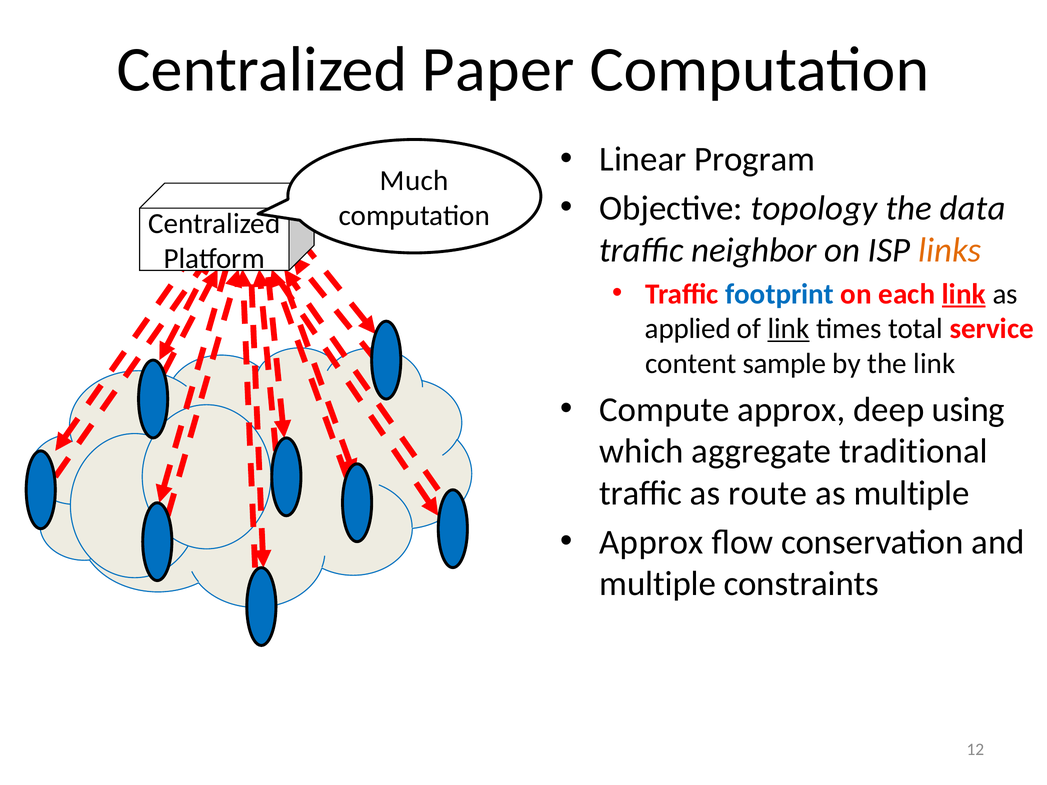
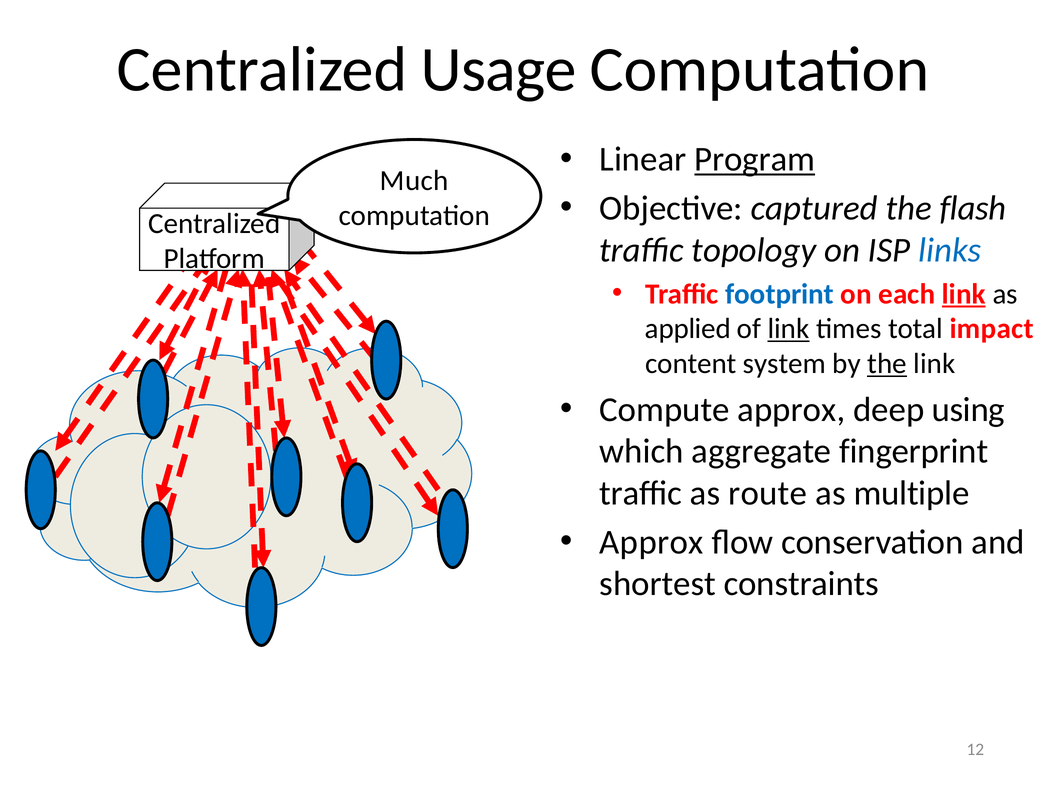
Paper: Paper -> Usage (499, 70)
Program underline: none -> present (755, 160)
topology: topology -> captured (814, 208)
data: data -> flash (973, 208)
neighbor: neighbor -> topology (754, 250)
links colour: orange -> blue (950, 250)
service: service -> impact (992, 329)
sample: sample -> system (784, 364)
the underline: none -> present (887, 364)
traditional: traditional -> fingerprint (914, 452)
multiple: multiple -> shortest (658, 584)
